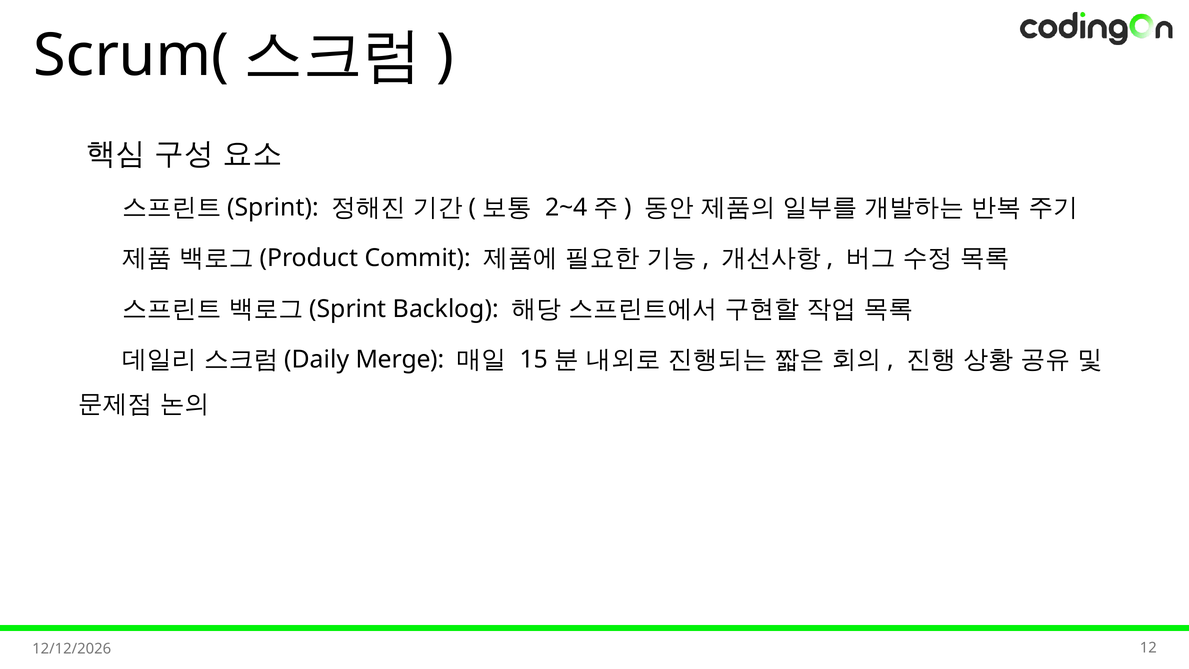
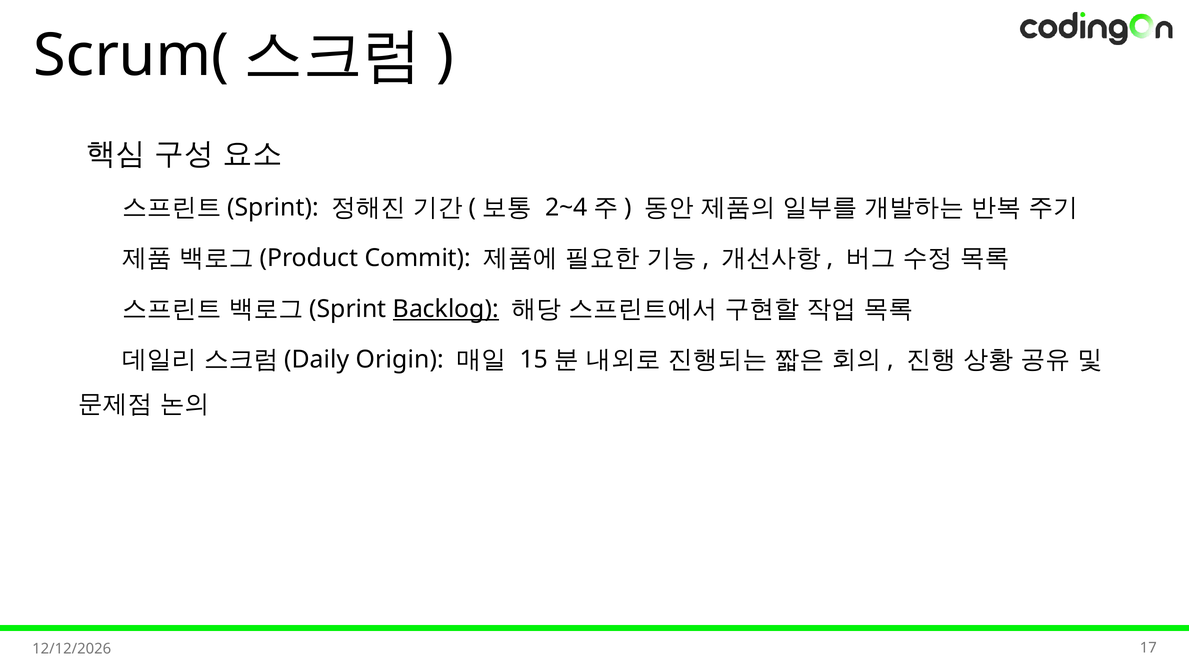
Backlog underline: none -> present (446, 309)
Merge: Merge -> Origin (400, 360)
12: 12 -> 17 (1148, 648)
